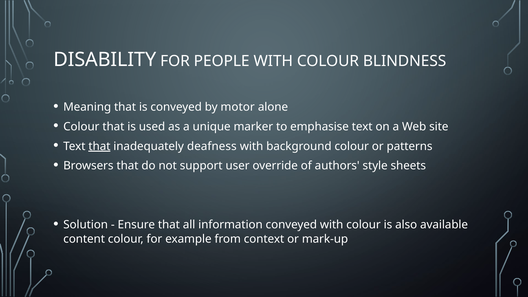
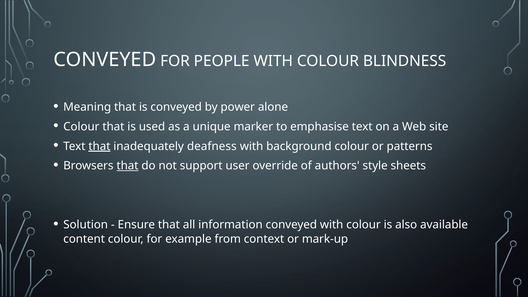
DISABILITY: DISABILITY -> CONVEYED (105, 60)
motor: motor -> power (238, 107)
that underline: none -> present (127, 166)
